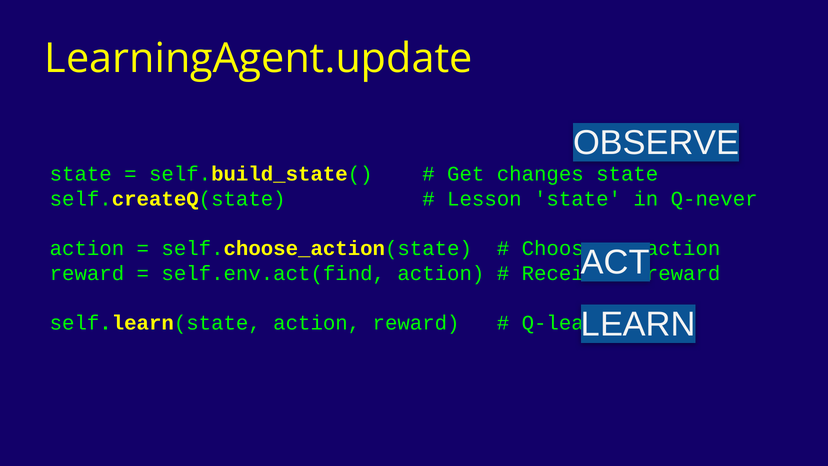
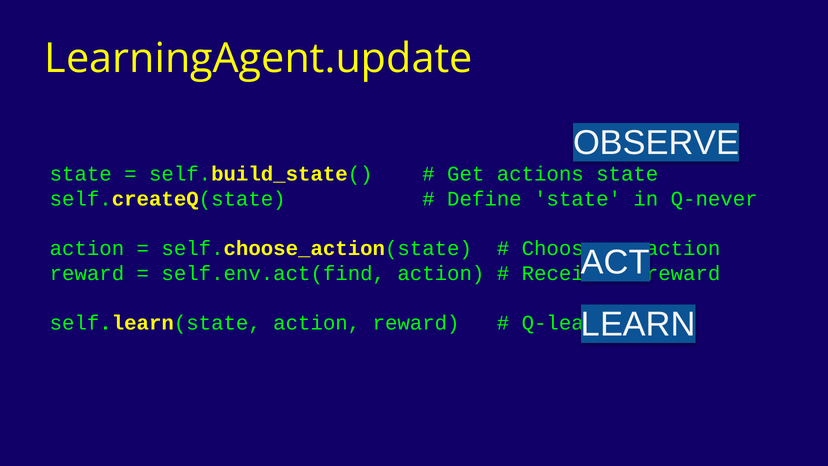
changes: changes -> actions (540, 174)
Lesson: Lesson -> Define (484, 199)
